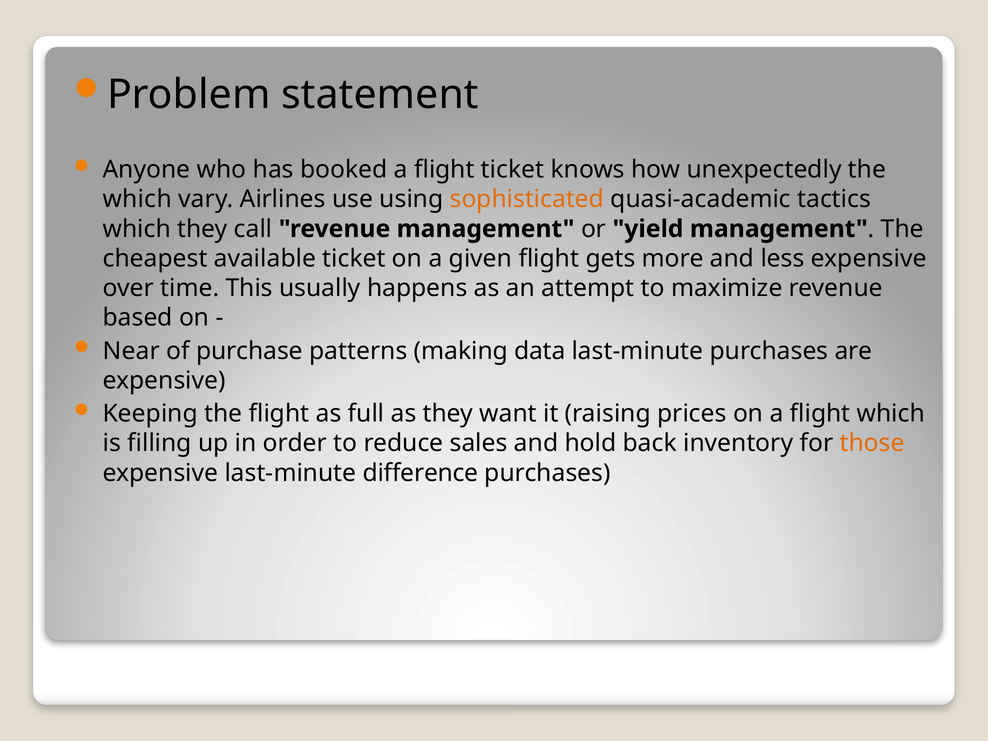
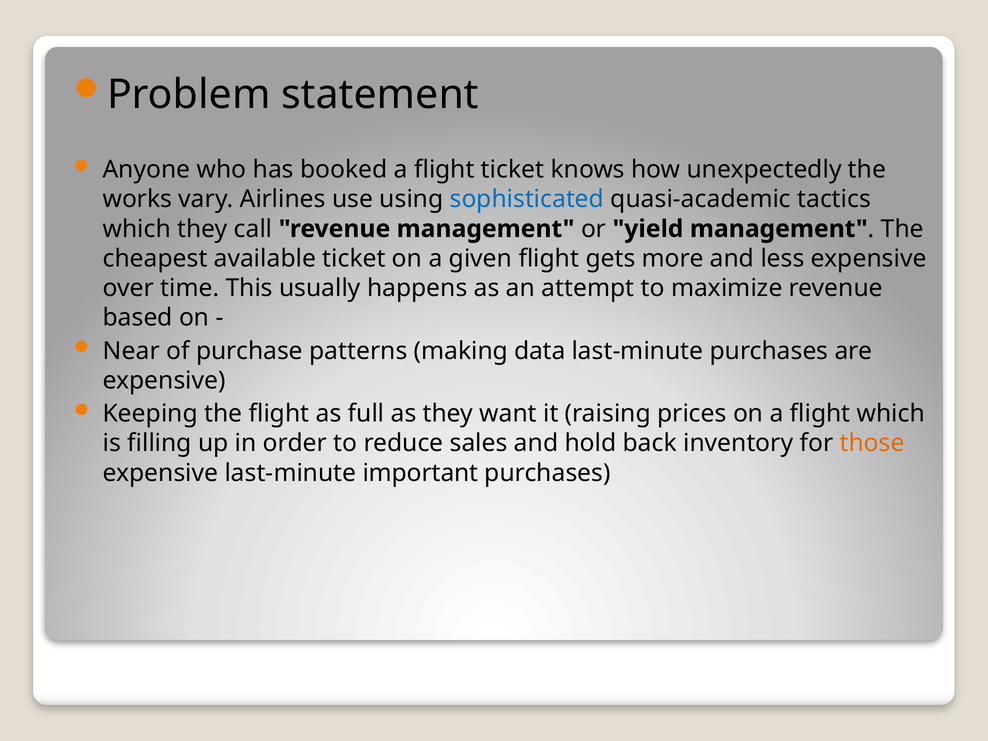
which: which -> works (137, 199)
sophisticated colour: orange -> blue (527, 199)
difference: difference -> important (421, 473)
